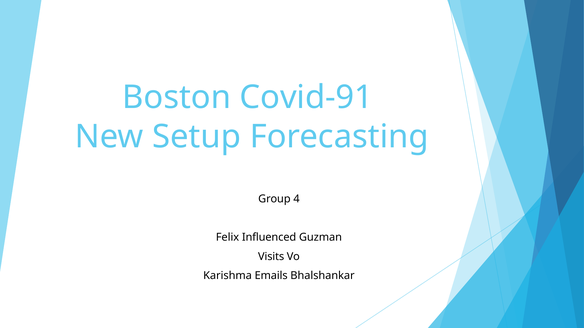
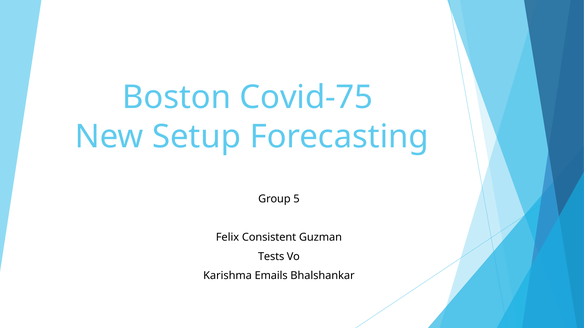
Covid-91: Covid-91 -> Covid-75 (306, 98)
4: 4 -> 5 (297, 199)
Influenced: Influenced -> Consistent (269, 238)
Visits: Visits -> Tests (271, 257)
